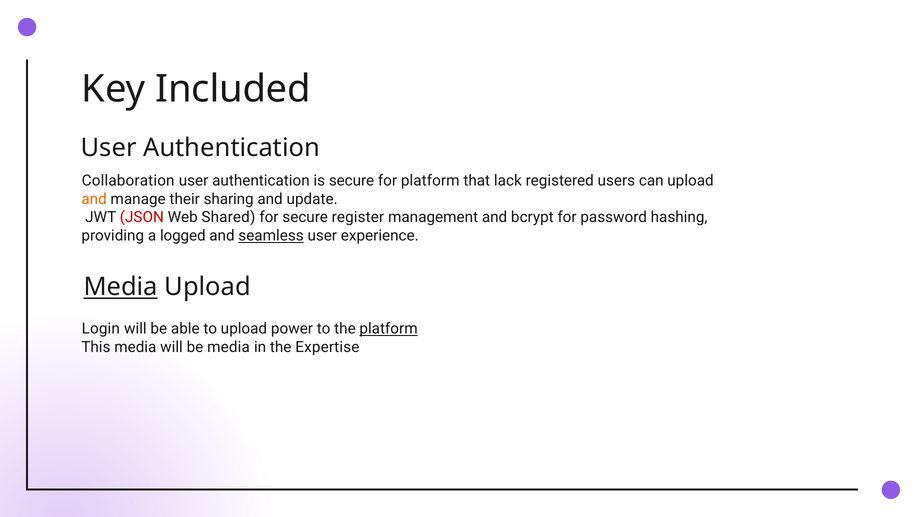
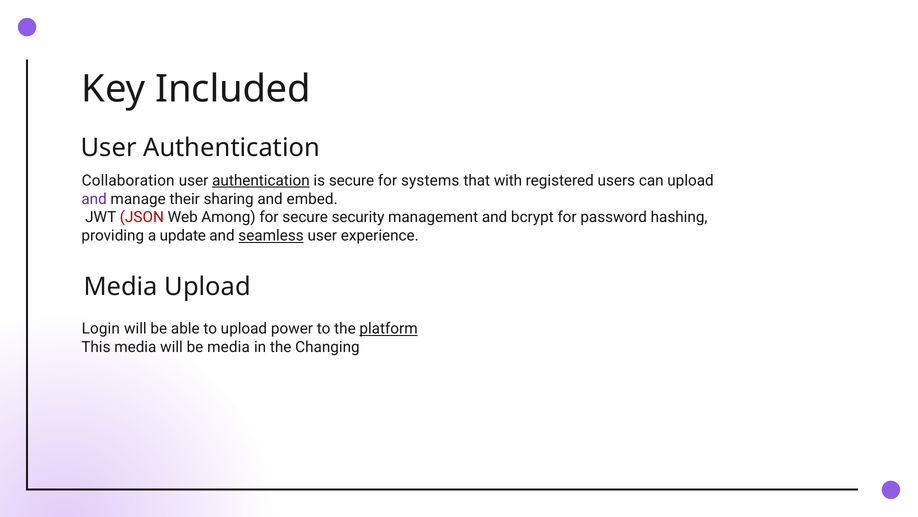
authentication underline: none -> present (261, 180)
for platform: platform -> systems (430, 180)
lack: lack -> with (508, 180)
and colour: orange -> purple (94, 199)
update: update -> embed (312, 199)
Shared: Shared -> Among (228, 217)
register: register -> security (358, 217)
logged: logged -> update (183, 235)
Media underline: present -> none (121, 287)
Expertise: Expertise -> Changing (327, 347)
